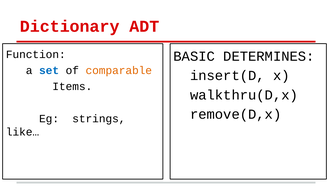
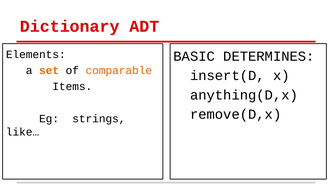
Function: Function -> Elements (36, 54)
set colour: blue -> orange (49, 70)
walkthru(D,x: walkthru(D,x -> anything(D,x (244, 95)
